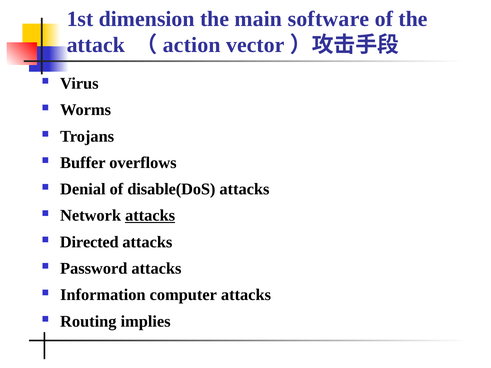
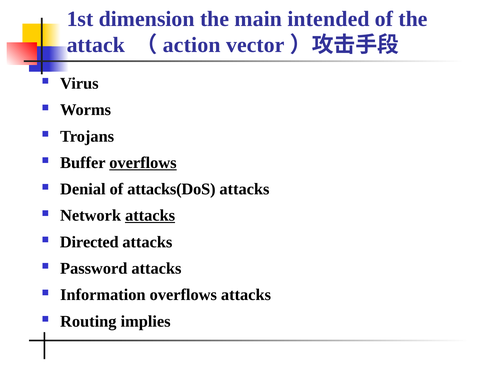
software: software -> intended (329, 19)
overflows underline: none -> present (143, 163)
disable(DoS: disable(DoS -> attacks(DoS (171, 189)
Information computer: computer -> overflows (183, 295)
